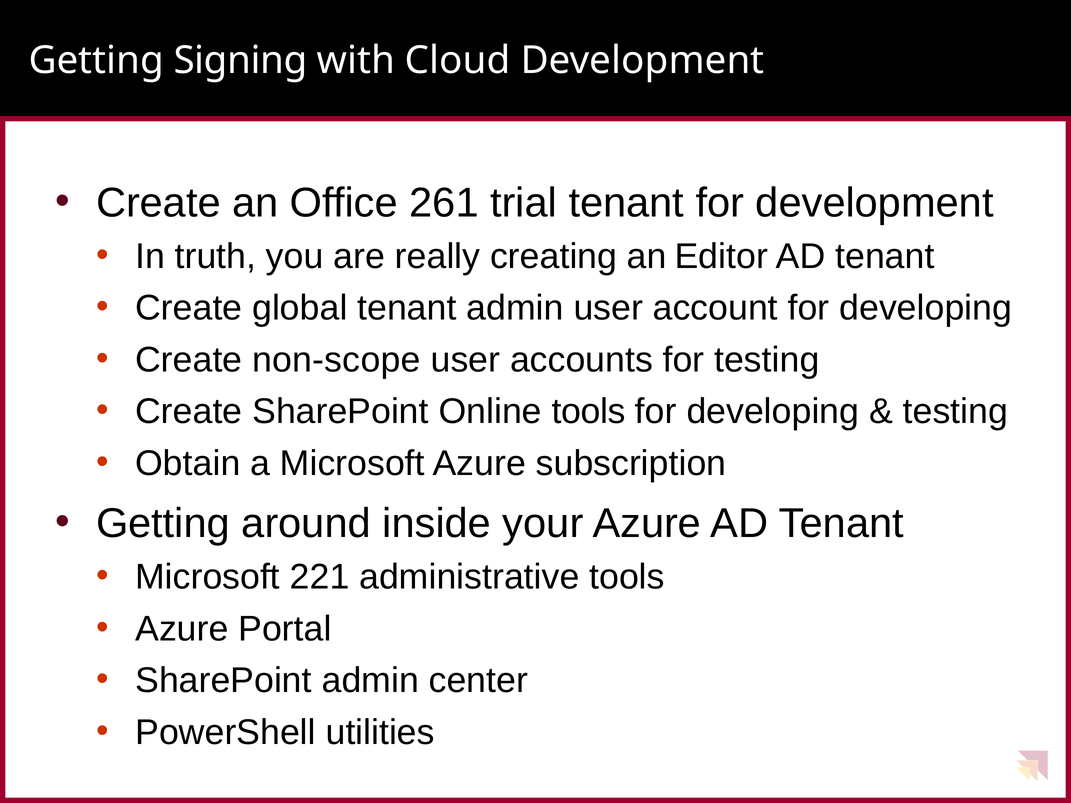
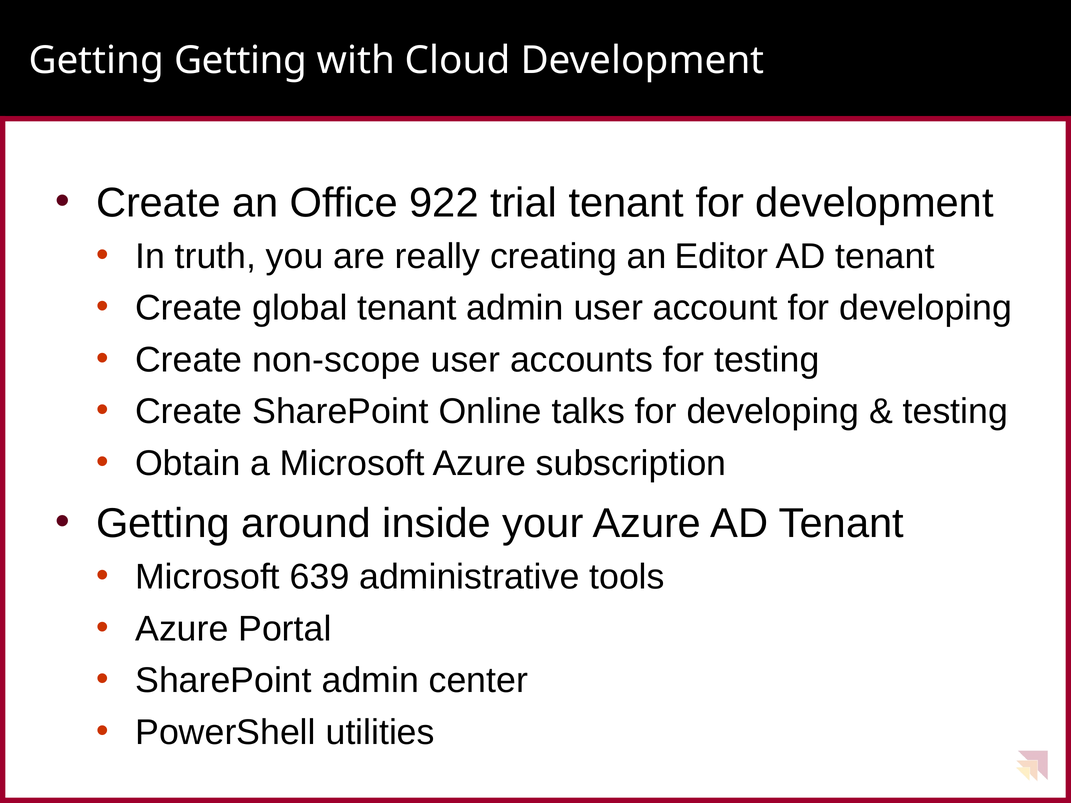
Getting Signing: Signing -> Getting (241, 61)
261: 261 -> 922 (444, 203)
Online tools: tools -> talks (588, 412)
221: 221 -> 639 (320, 577)
